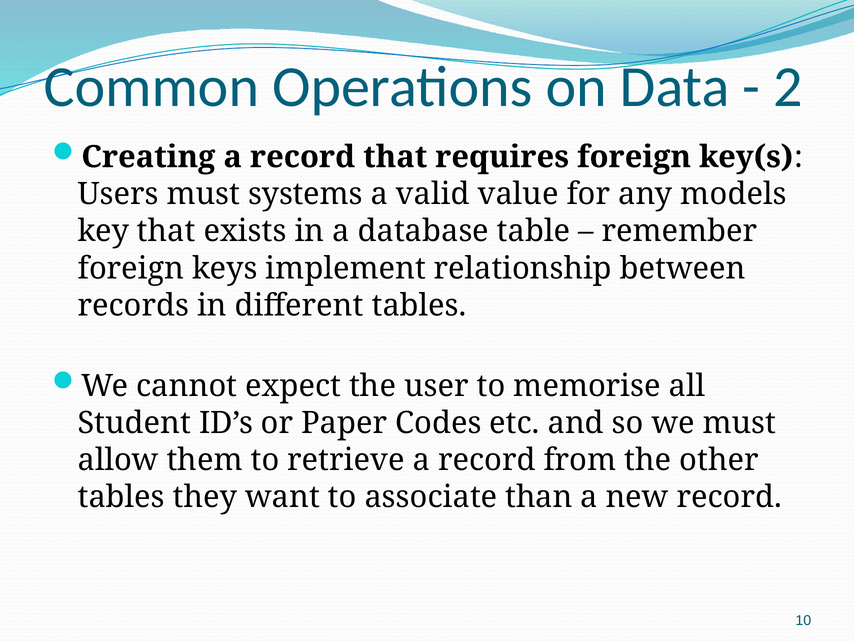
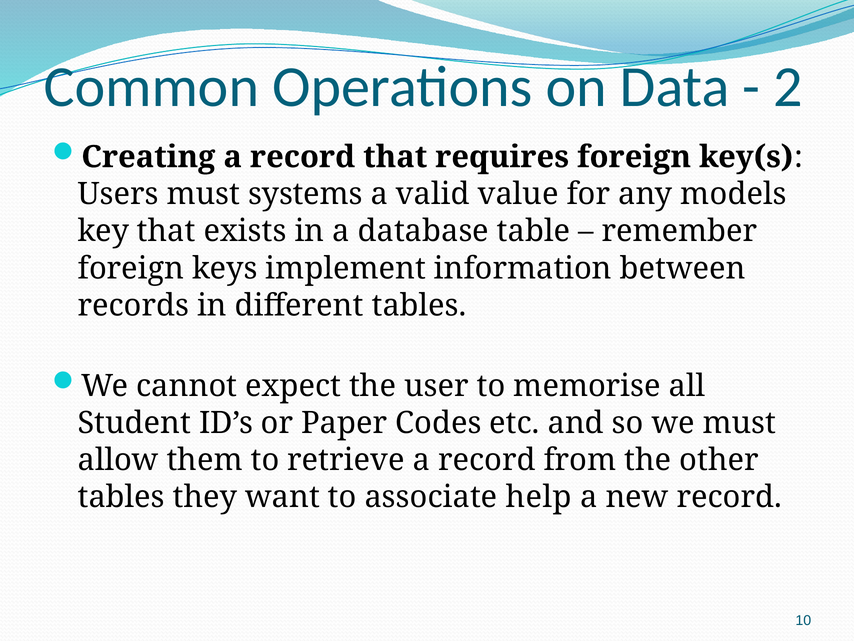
relationship: relationship -> information (523, 268)
than: than -> help (539, 497)
